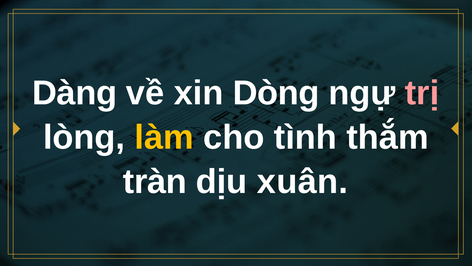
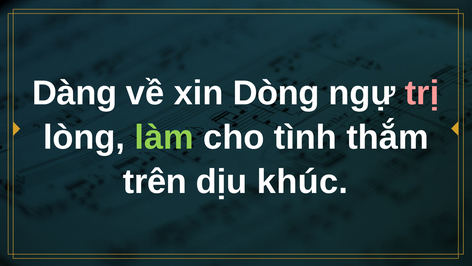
làm colour: yellow -> light green (164, 137)
tràn: tràn -> trên (155, 181)
xuân: xuân -> khúc (302, 181)
